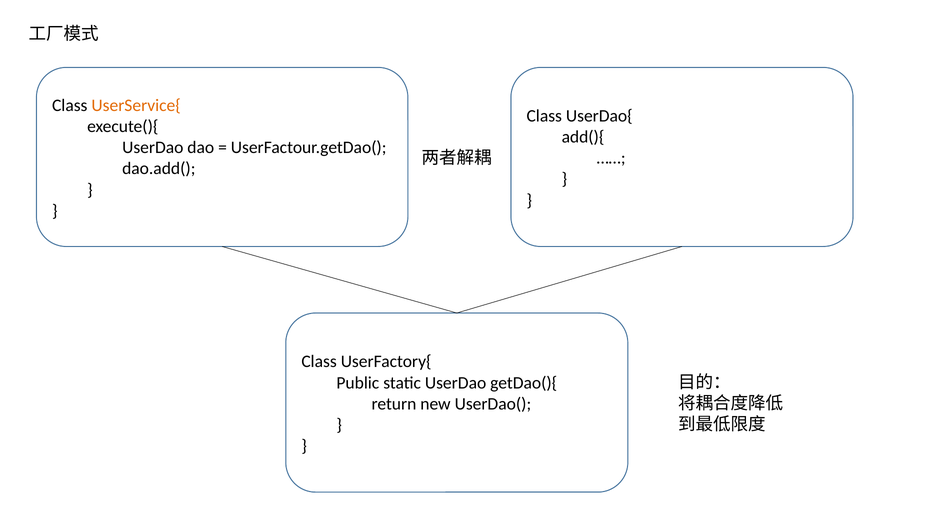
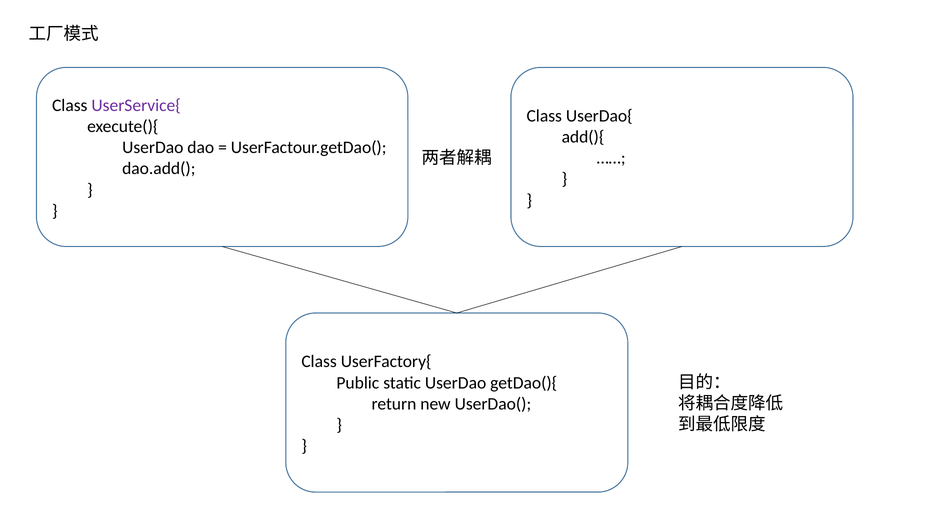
UserService{ colour: orange -> purple (136, 106)
